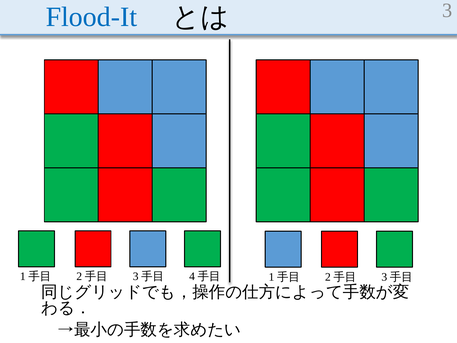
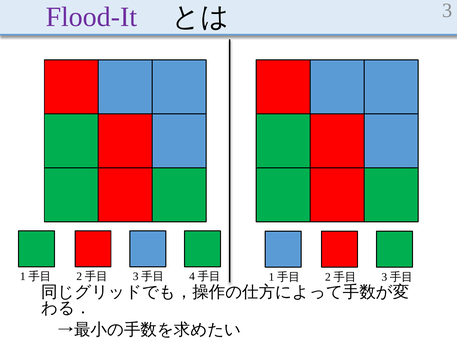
Flood-It colour: blue -> purple (91, 17)
